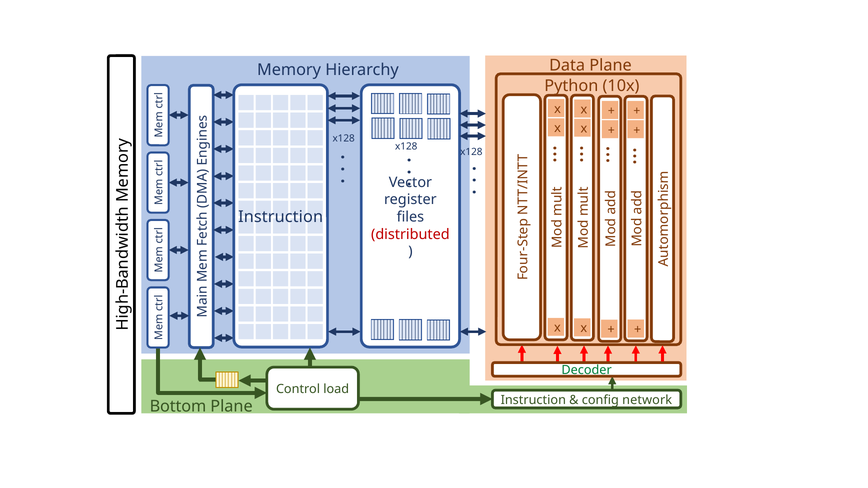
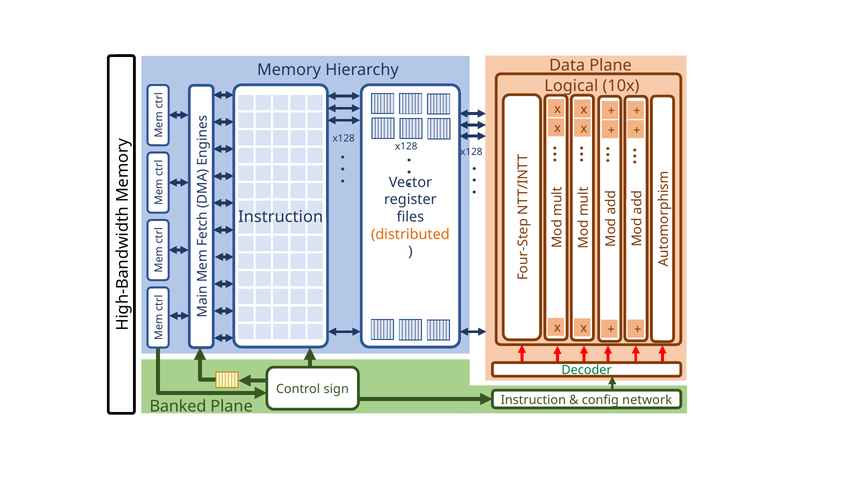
Python: Python -> Logical (571, 86)
distributed colour: red -> orange (410, 234)
load: load -> sign (336, 389)
Bottom: Bottom -> Banked (178, 406)
